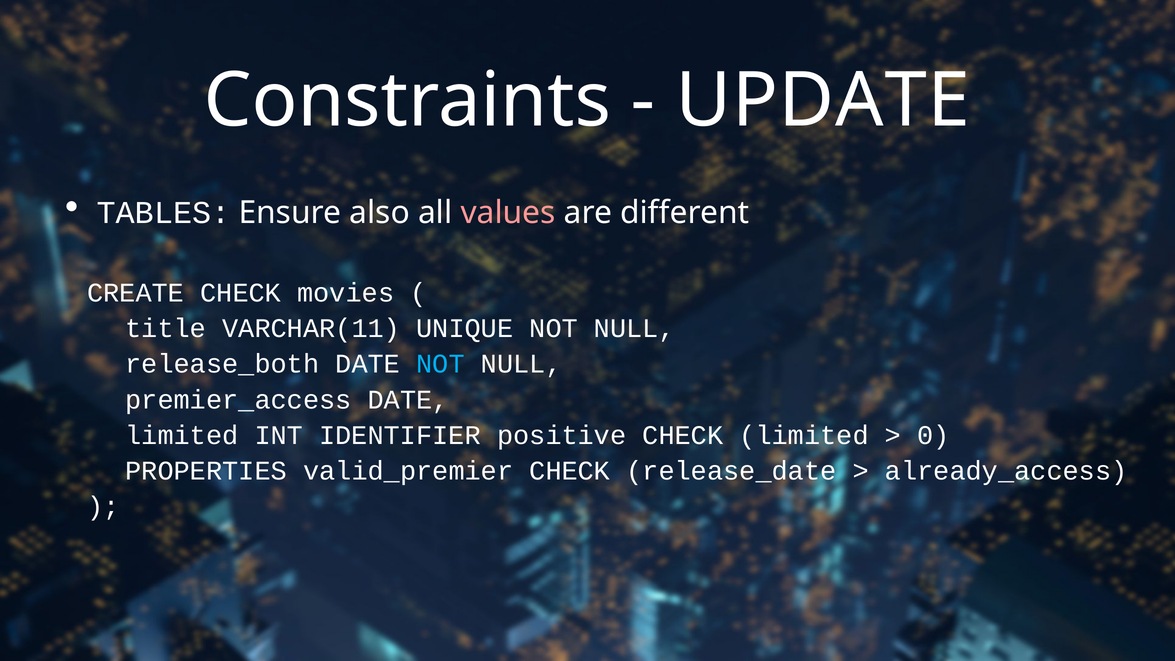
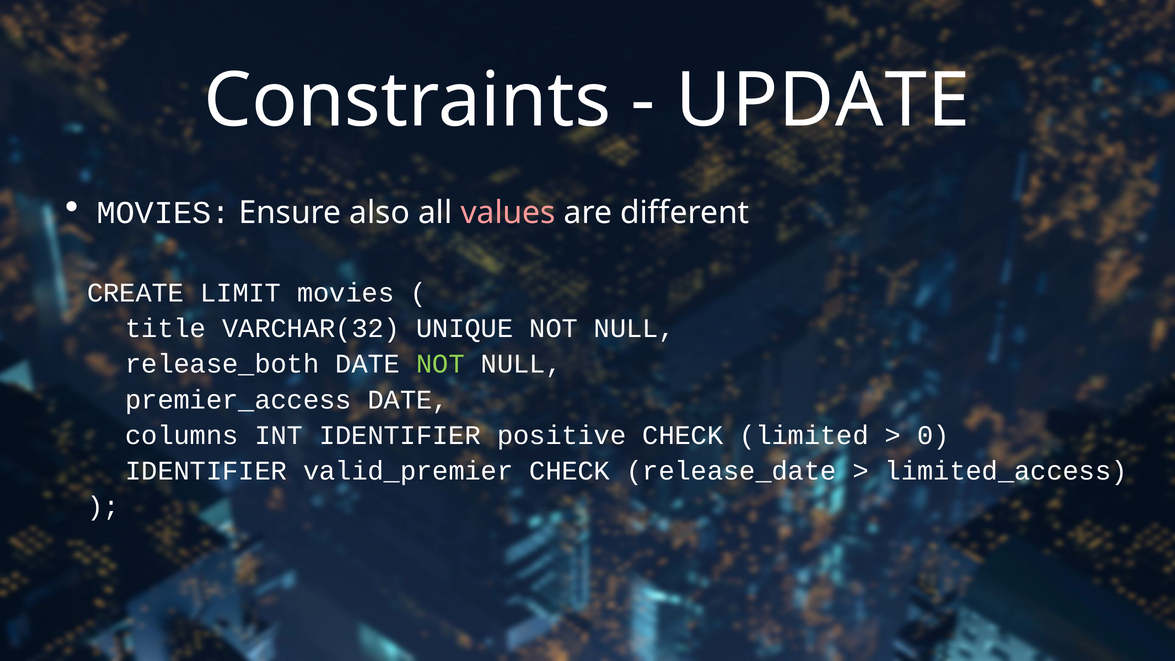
TABLES: TABLES -> MOVIES (164, 213)
CREATE CHECK: CHECK -> LIMIT (241, 293)
VARCHAR(11: VARCHAR(11 -> VARCHAR(32 (311, 329)
NOT colour: light blue -> light green (440, 364)
limited: limited -> columns (182, 435)
PROPERTIES: PROPERTIES -> IDENTIFIER (206, 471)
already_access: already_access -> limited_access (1006, 471)
